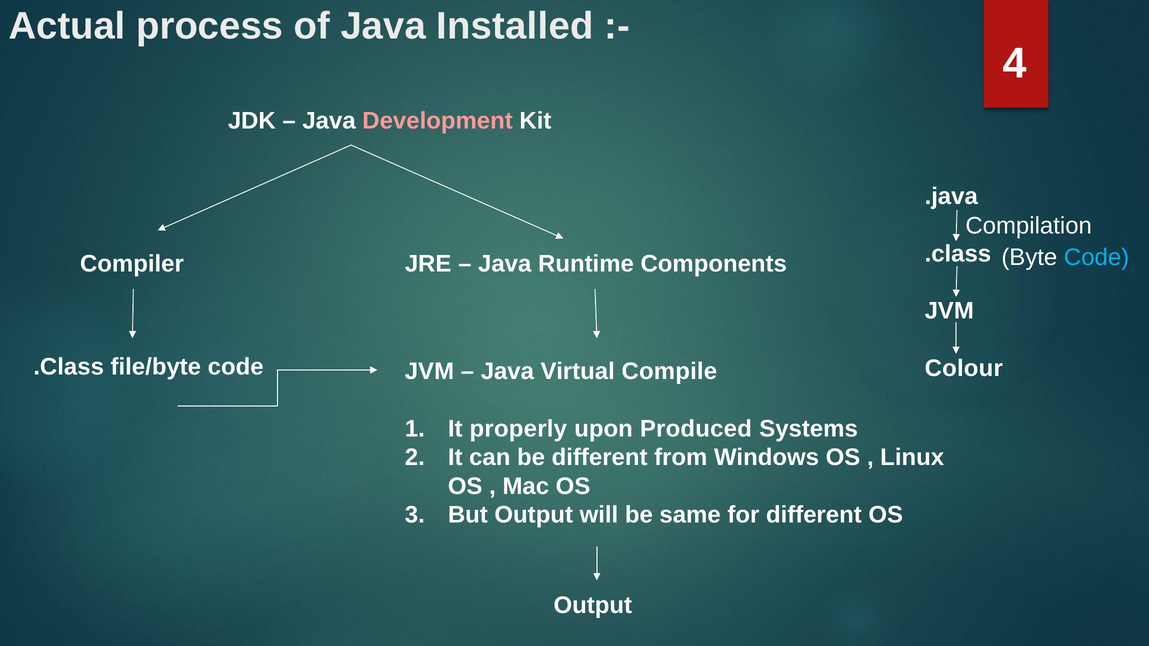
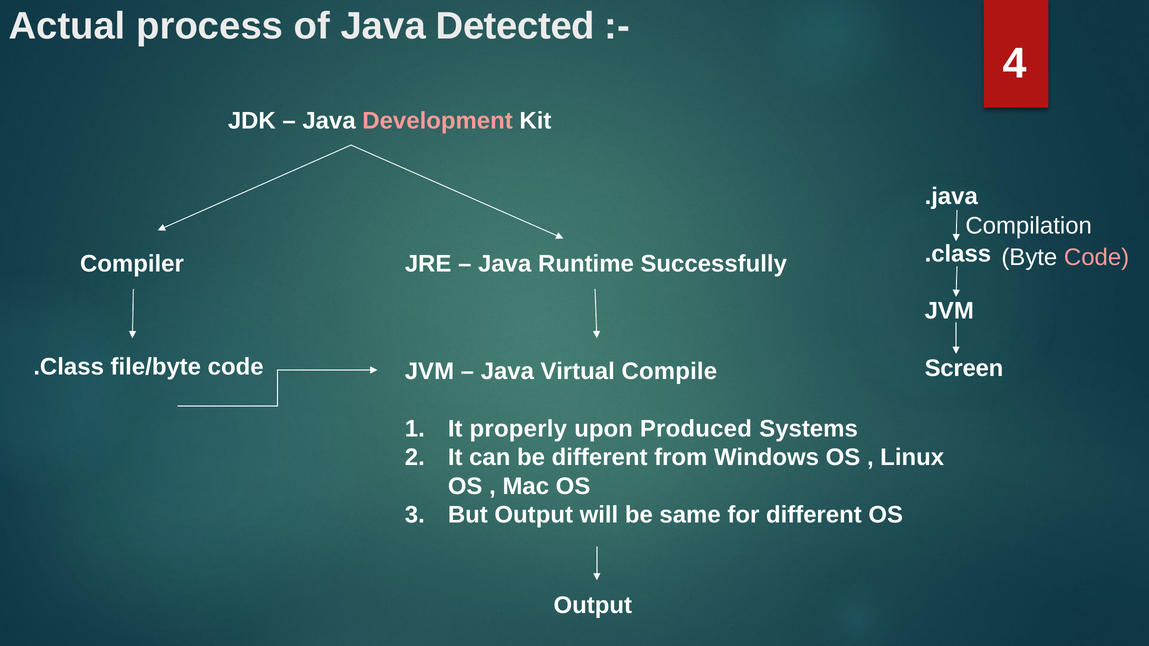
Installed: Installed -> Detected (515, 26)
Code colour: light blue -> pink (1097, 257)
Components: Components -> Successfully (714, 264)
Colour: Colour -> Screen (964, 369)
